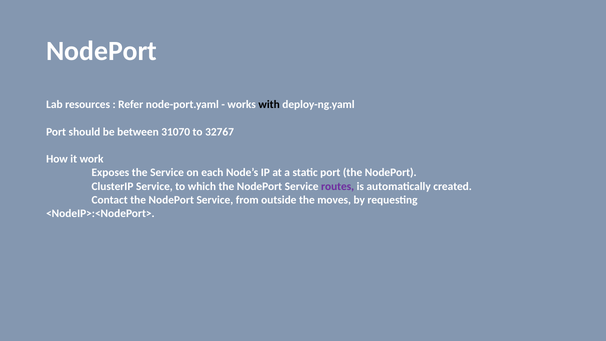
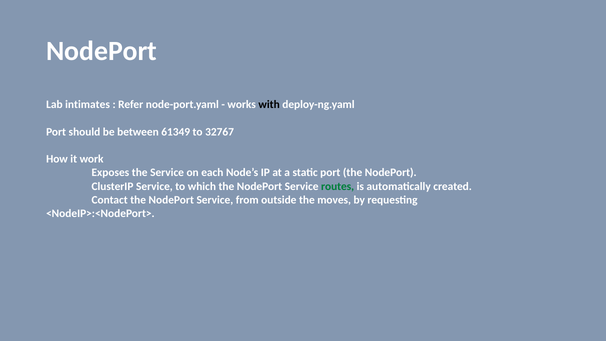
resources: resources -> intimates (88, 104)
31070: 31070 -> 61349 (176, 132)
routes colour: purple -> green (338, 186)
